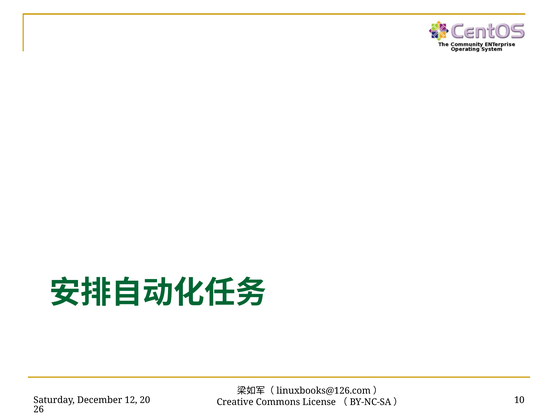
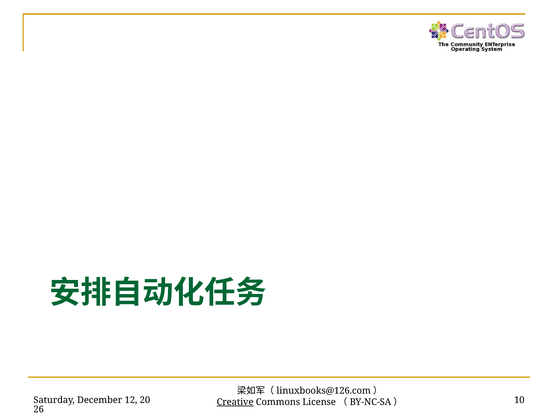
Creative underline: none -> present (235, 401)
